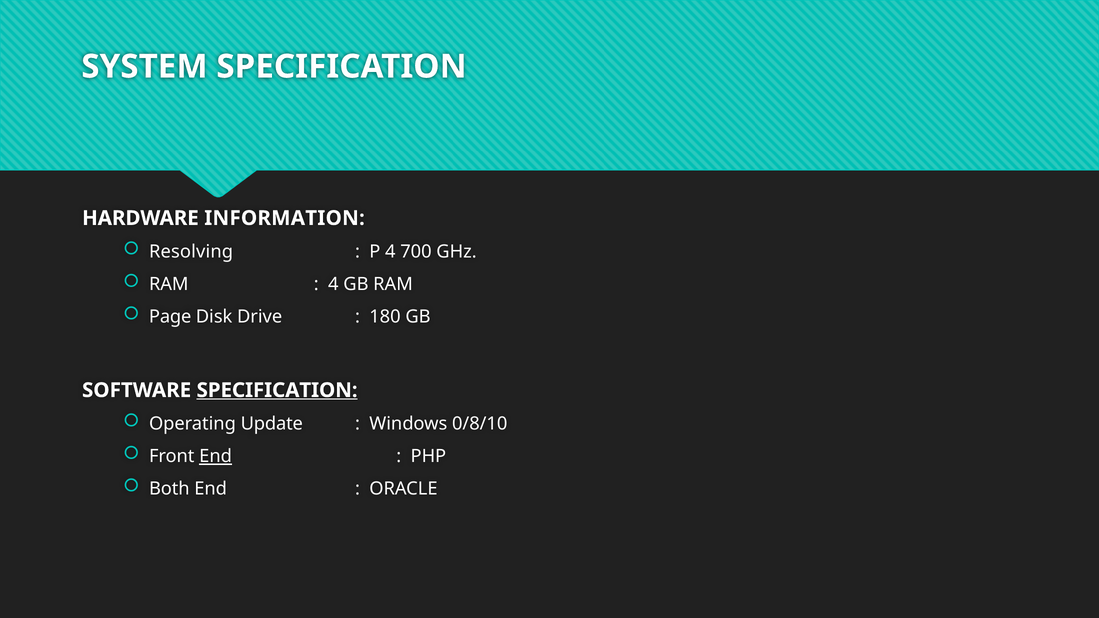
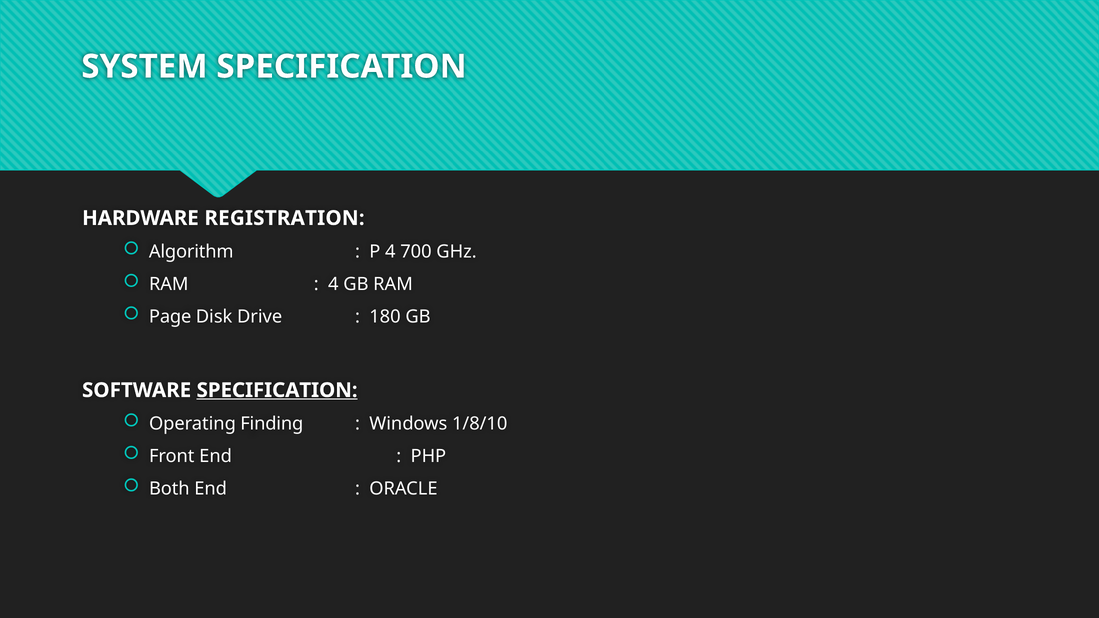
INFORMATION: INFORMATION -> REGISTRATION (285, 218)
Resolving: Resolving -> Algorithm (191, 252)
Update: Update -> Finding (272, 424)
0/8/10: 0/8/10 -> 1/8/10 (480, 424)
End underline: present -> none (216, 457)
